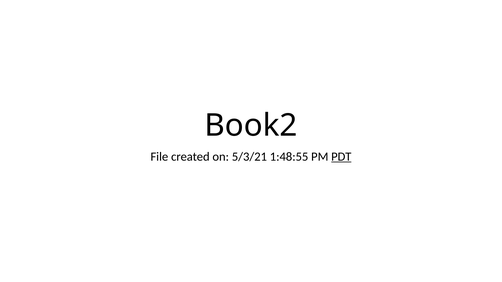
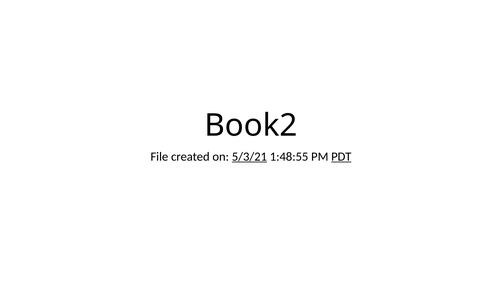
5/3/21 underline: none -> present (249, 157)
